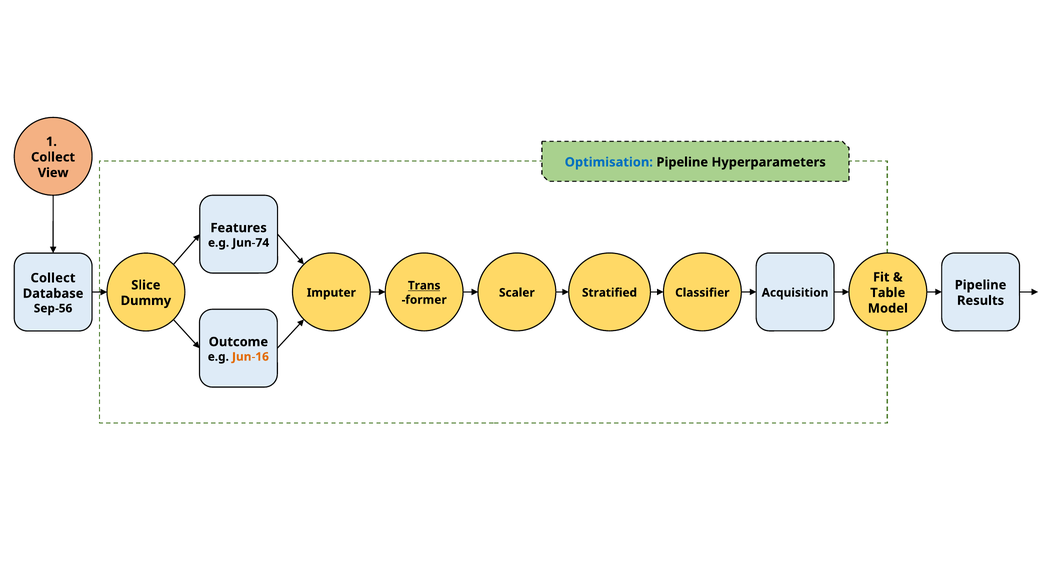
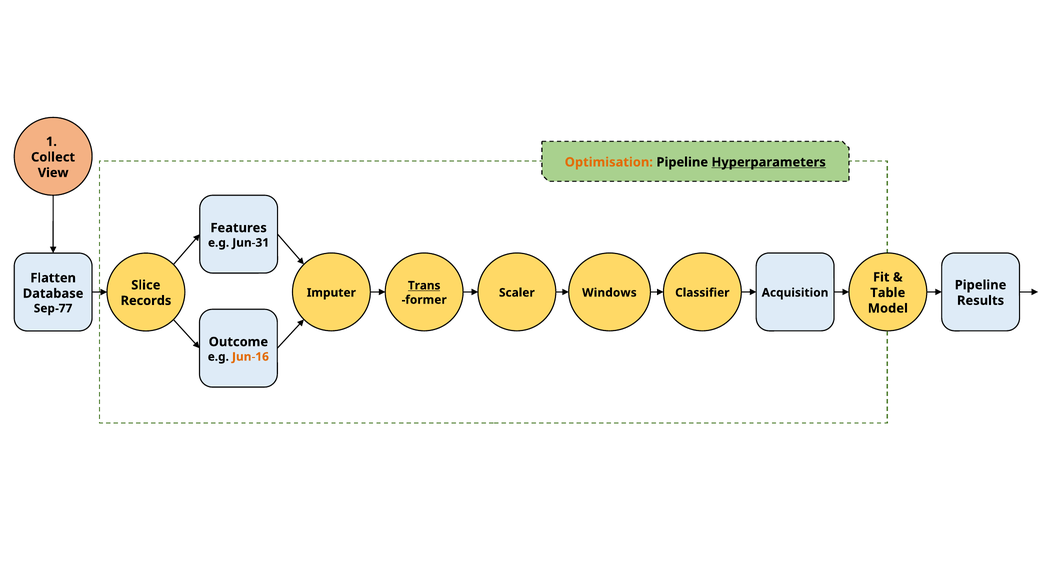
Optimisation colour: blue -> orange (609, 162)
Hyperparameters underline: none -> present (769, 162)
Jun-74: Jun-74 -> Jun-31 (251, 243)
Collect: Collect -> Flatten (53, 278)
Stratified: Stratified -> Windows (609, 293)
Dummy: Dummy -> Records (146, 301)
Sep-56: Sep-56 -> Sep-77 (53, 308)
